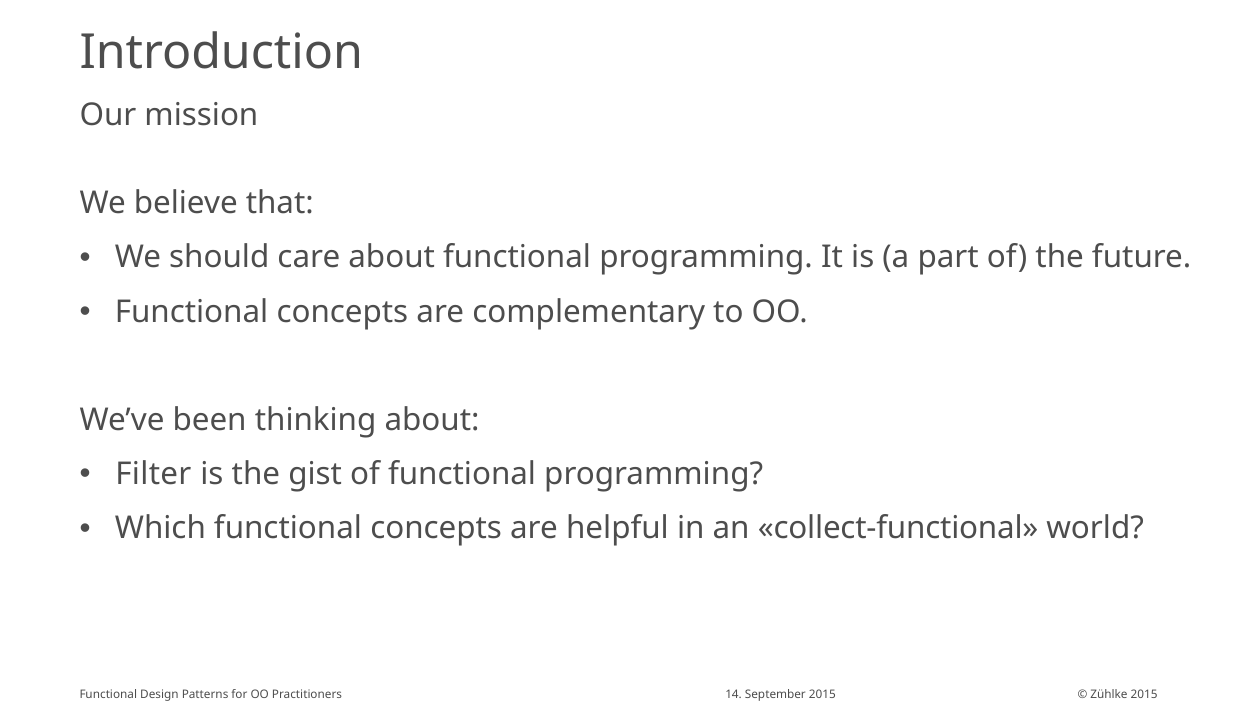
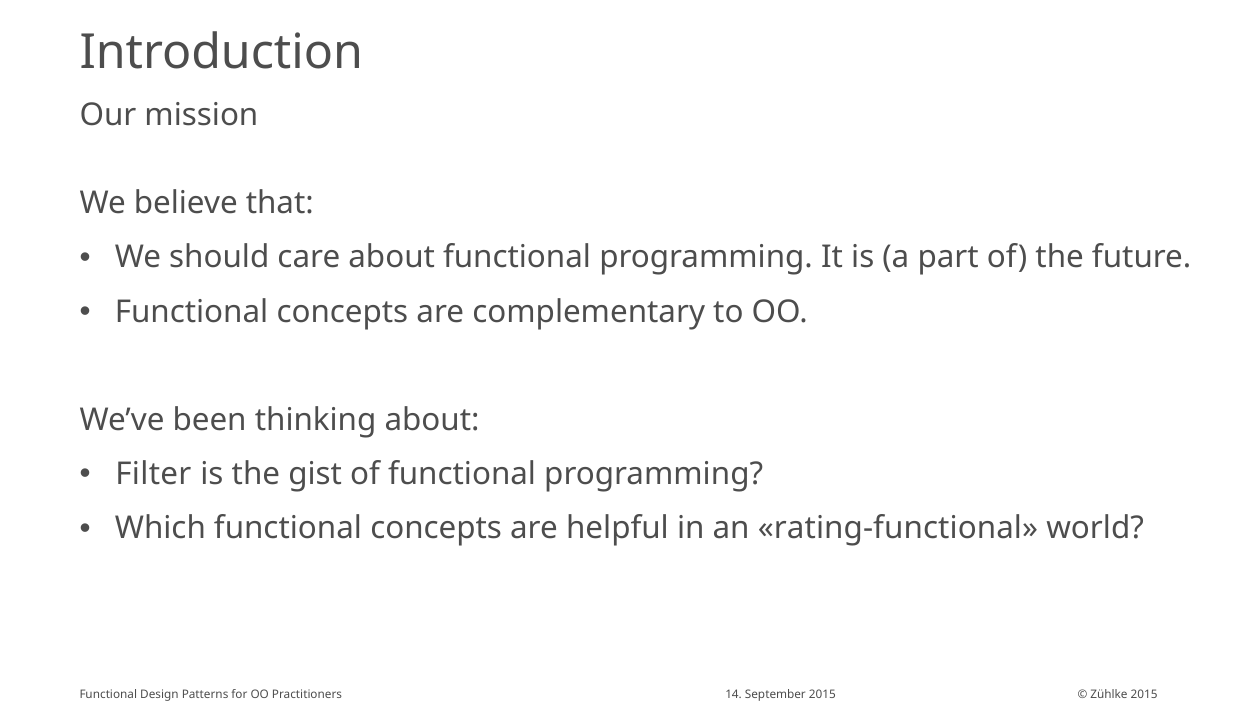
collect-functional: collect-functional -> rating-functional (898, 528)
